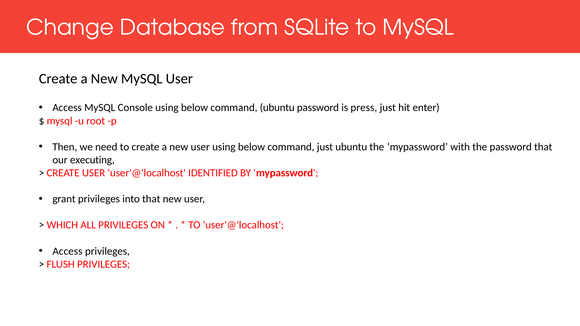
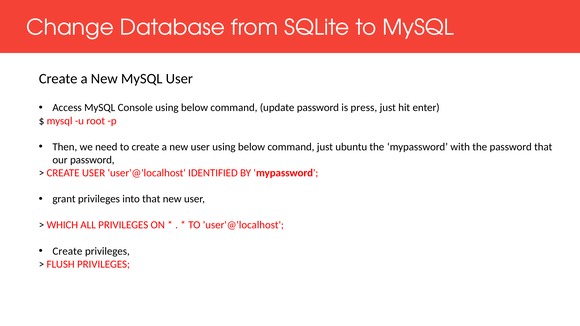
command ubuntu: ubuntu -> update (277, 108)
our executing: executing -> password (92, 160)
Access: Access -> Create (67, 251)
